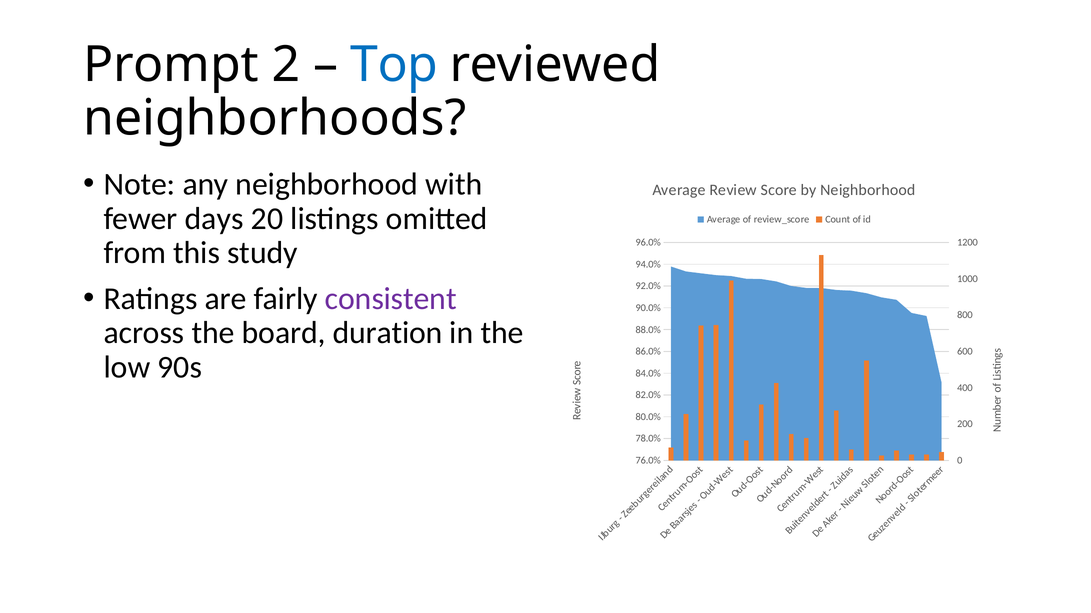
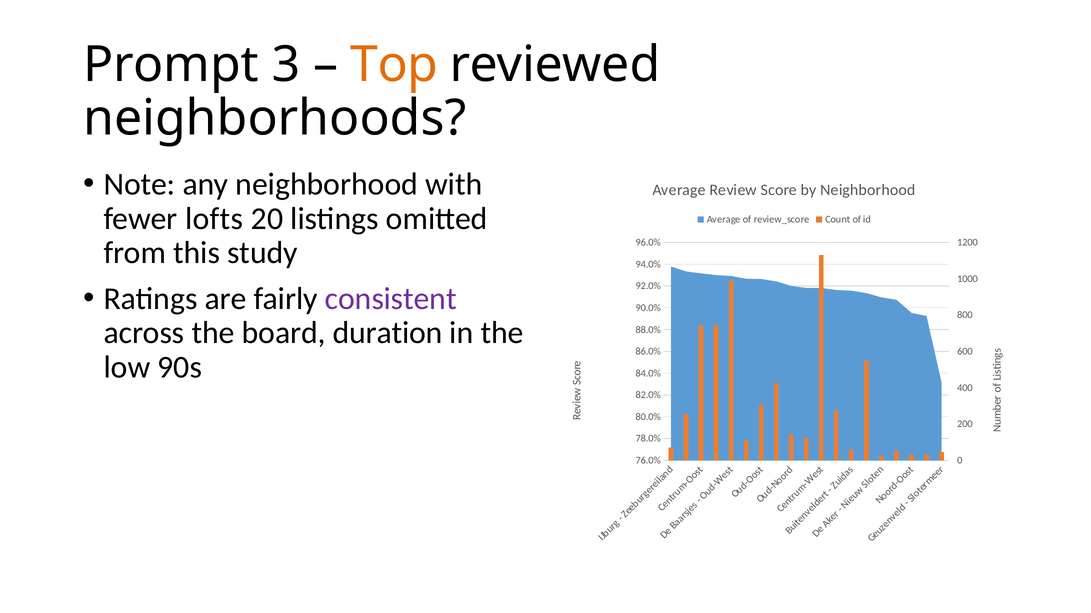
2: 2 -> 3 (286, 65)
Top colour: blue -> orange (394, 65)
days: days -> lofts (214, 219)
